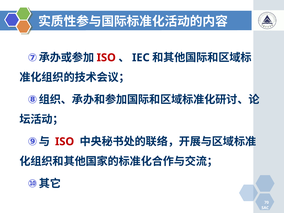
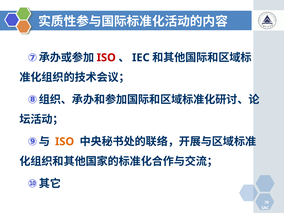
ISO colour: red -> orange (65, 142)
